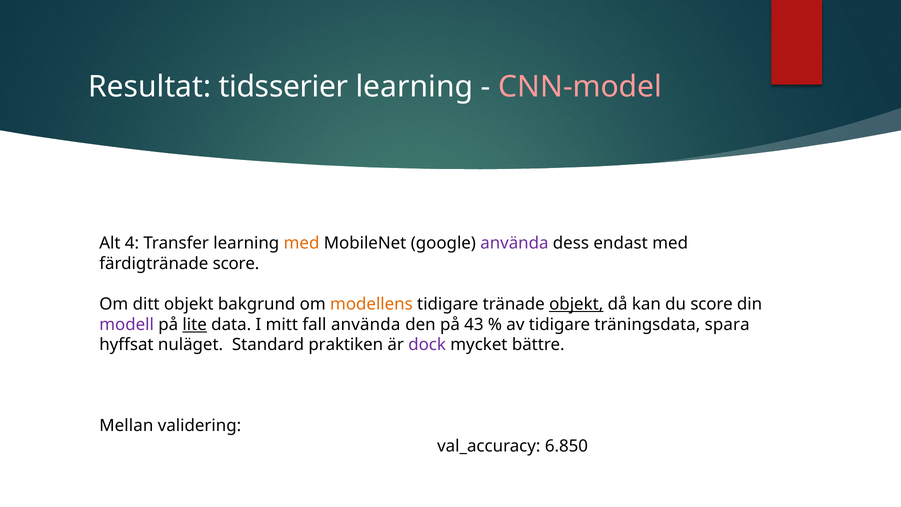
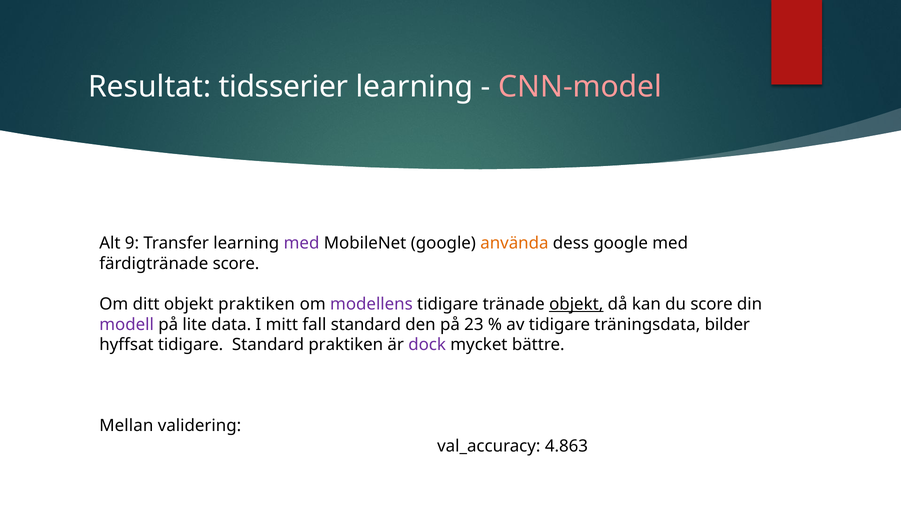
4: 4 -> 9 (132, 243)
med colour: orange -> purple (302, 243)
använda colour: purple -> orange (514, 243)
dess endast: endast -> google (621, 243)
objekt bakgrund: bakgrund -> praktiken (257, 304)
modellens colour: orange -> purple (371, 304)
lite underline: present -> none (195, 324)
fall använda: använda -> standard (366, 324)
43: 43 -> 23 (474, 324)
spara: spara -> bilder (727, 324)
hyffsat nuläget: nuläget -> tidigare (191, 345)
6.850: 6.850 -> 4.863 (566, 446)
